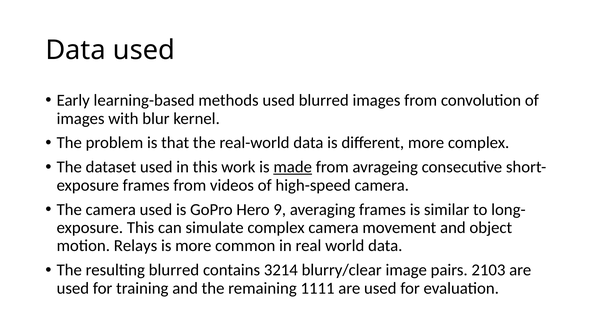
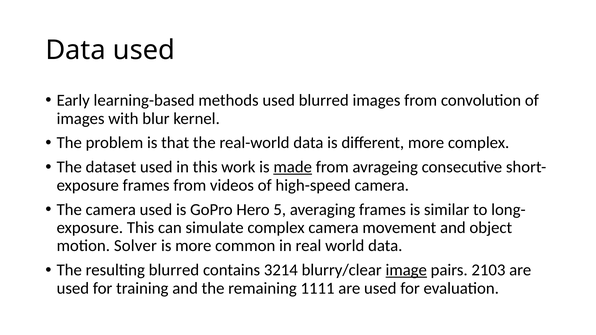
9: 9 -> 5 (280, 210)
Relays: Relays -> Solver (135, 246)
image underline: none -> present (406, 270)
